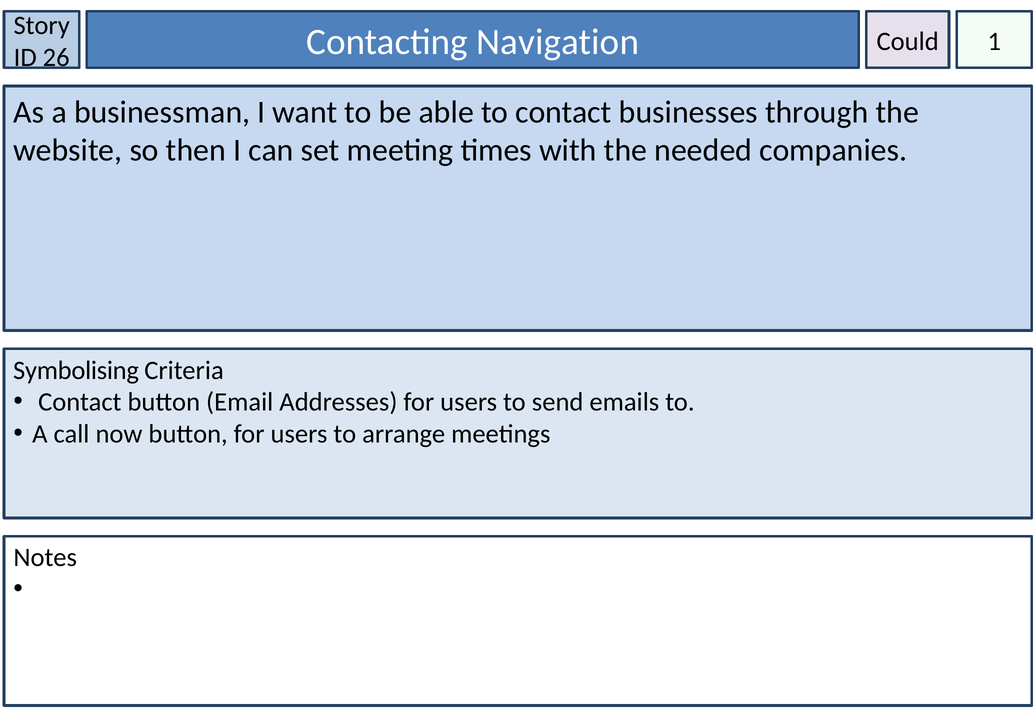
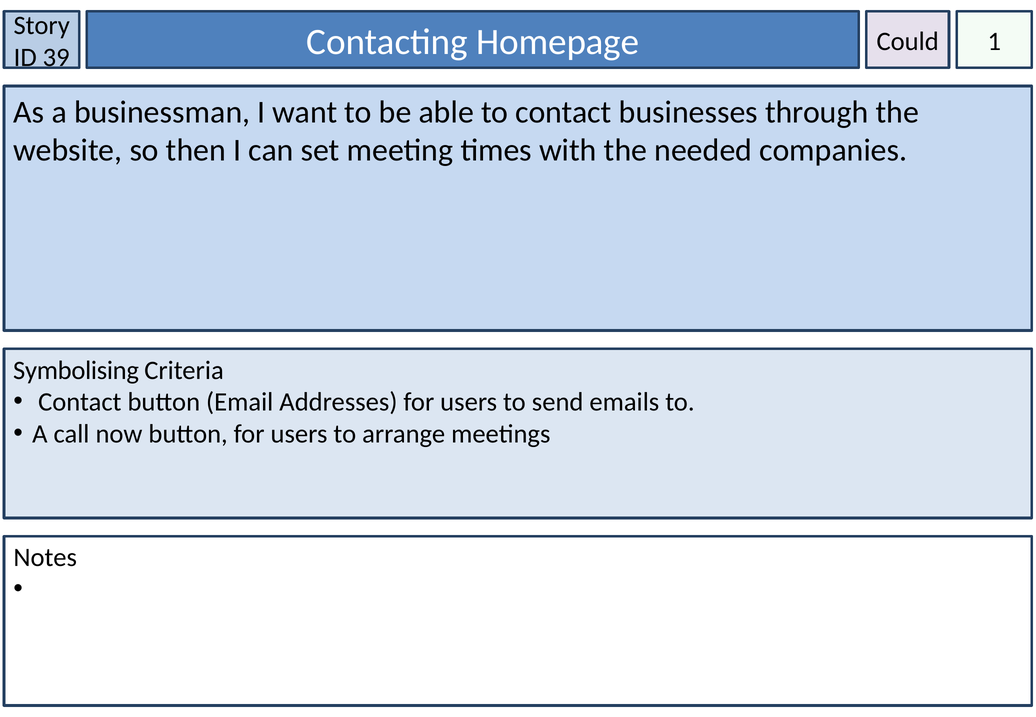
26: 26 -> 39 (56, 57)
Navigation: Navigation -> Homepage (558, 42)
